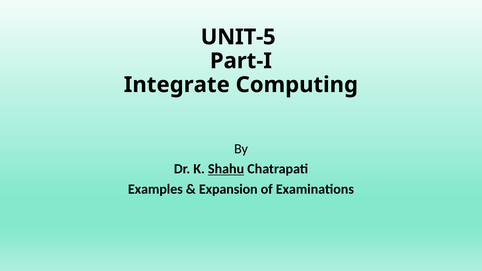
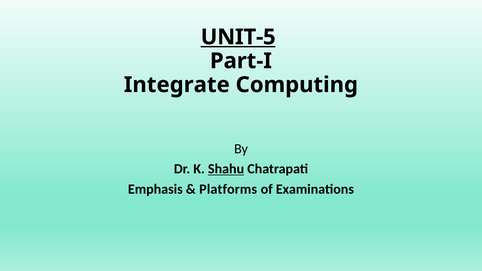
UNIT-5 underline: none -> present (238, 37)
Examples: Examples -> Emphasis (155, 189)
Expansion: Expansion -> Platforms (228, 189)
